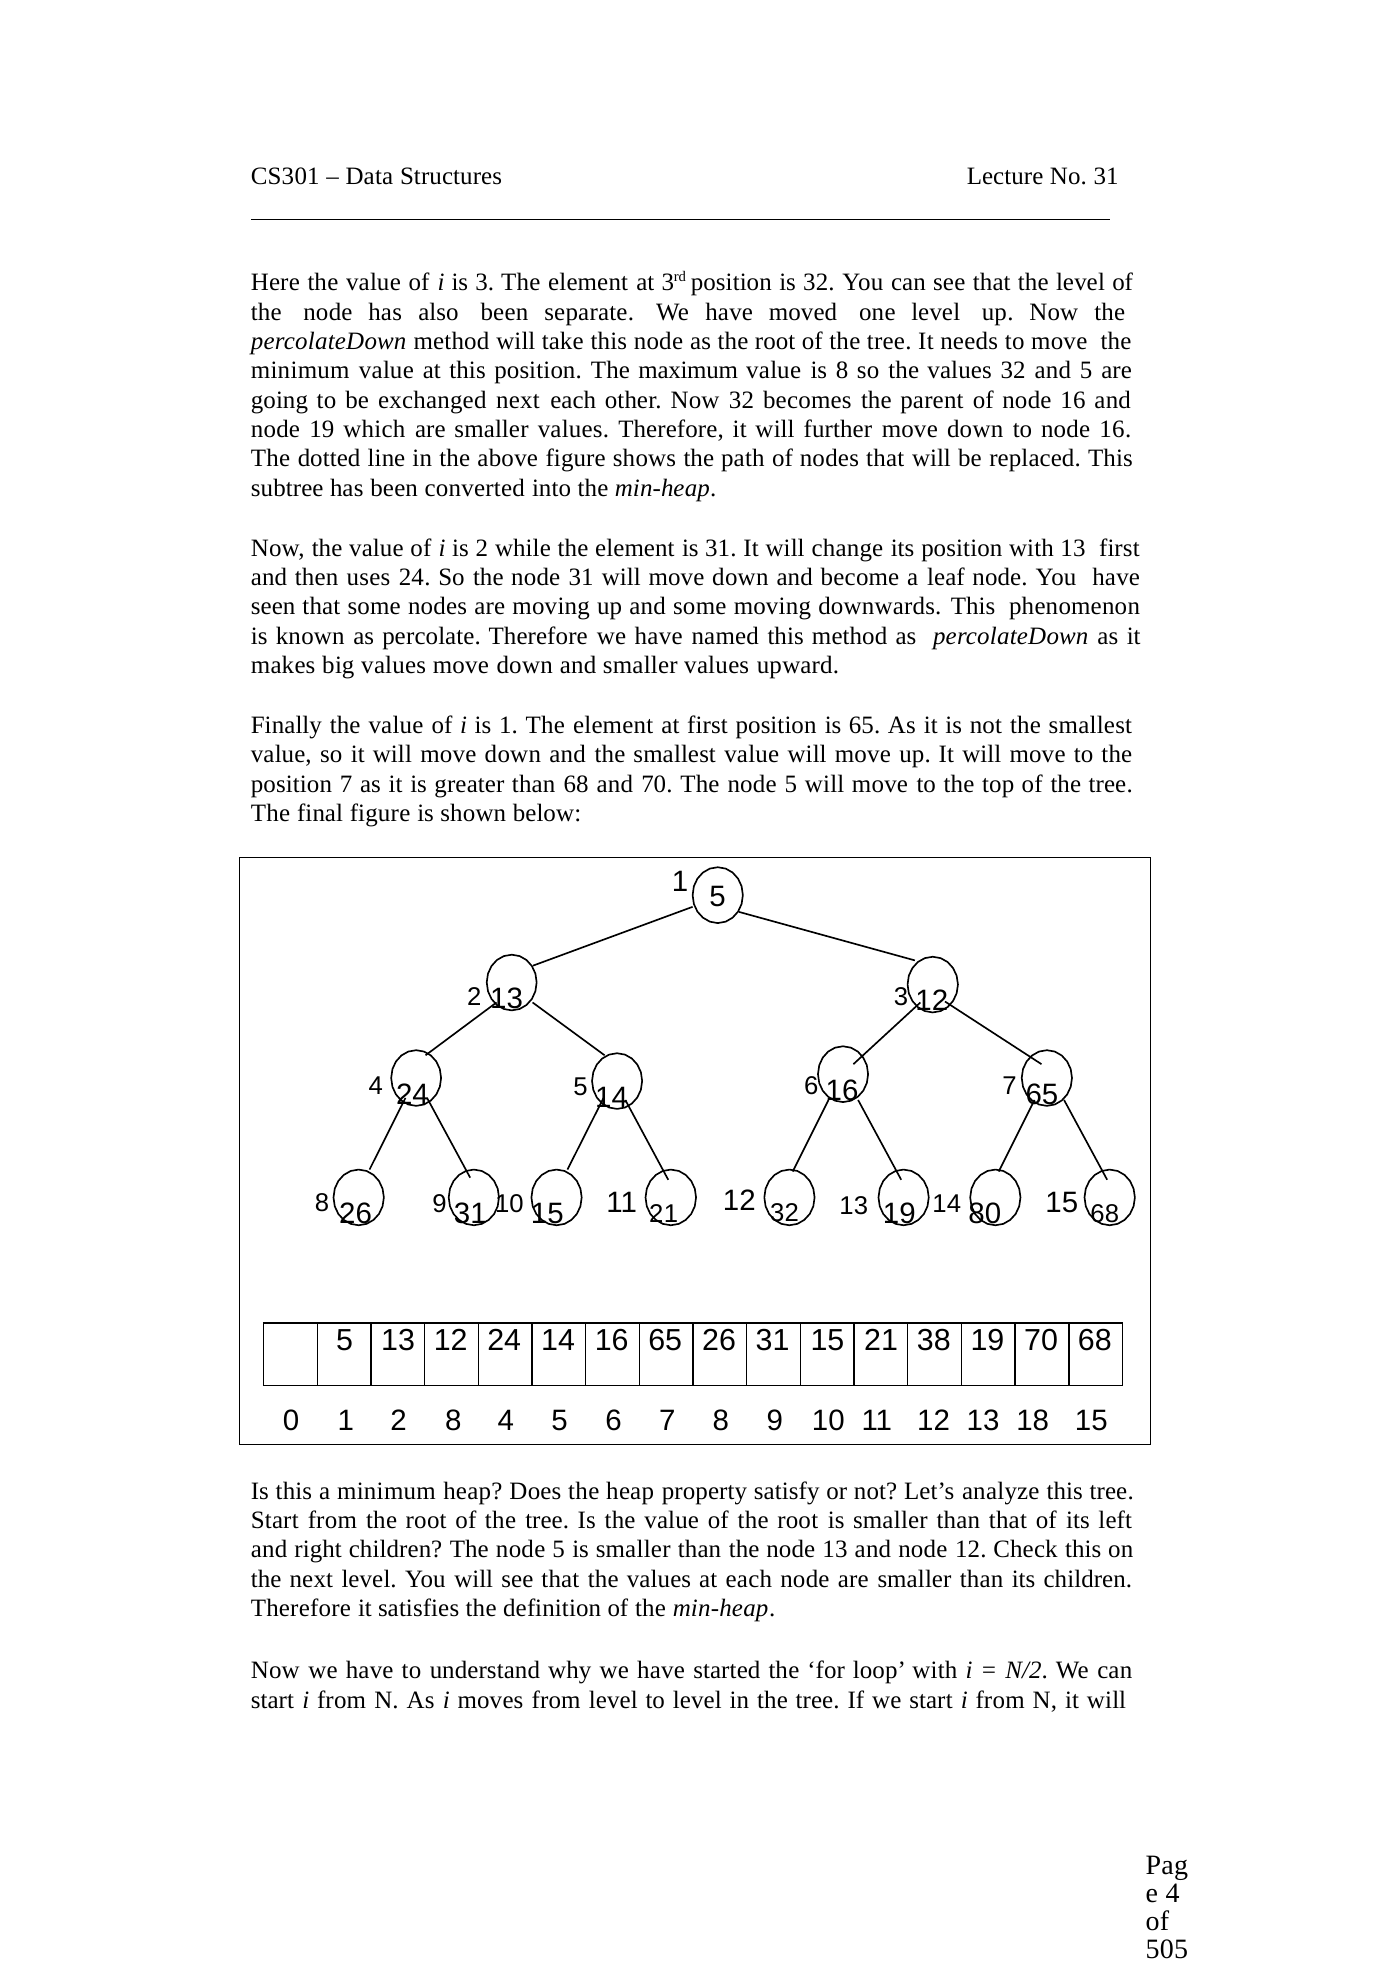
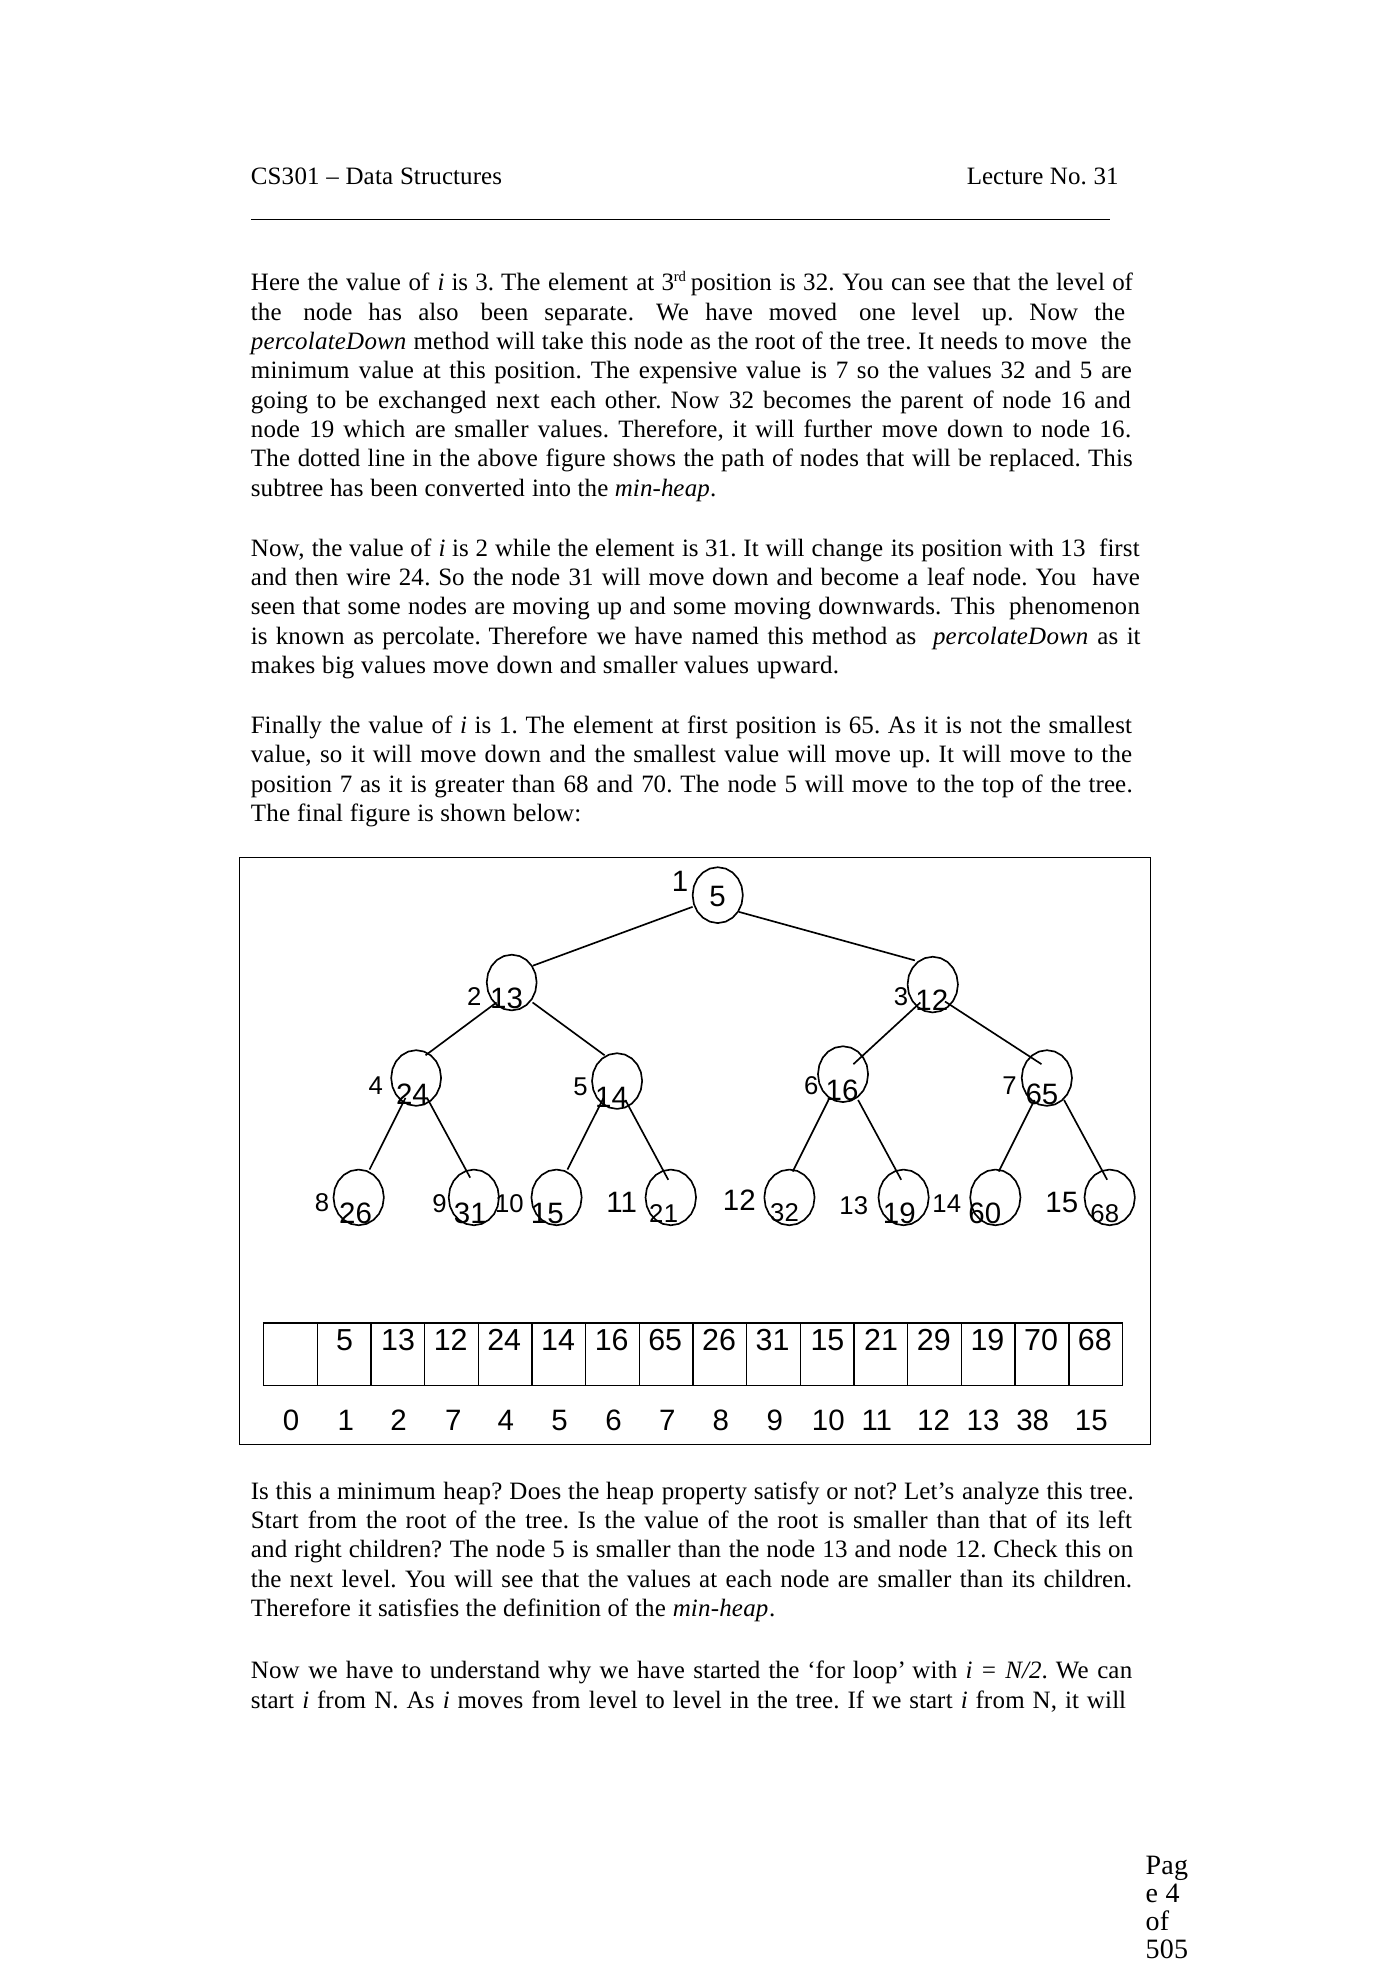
maximum: maximum -> expensive (688, 371)
is 8: 8 -> 7 (842, 371)
uses: uses -> wire (369, 577)
80: 80 -> 60 (985, 1214)
38: 38 -> 29 (934, 1341)
2 8: 8 -> 7 (453, 1421)
18: 18 -> 38 (1033, 1421)
